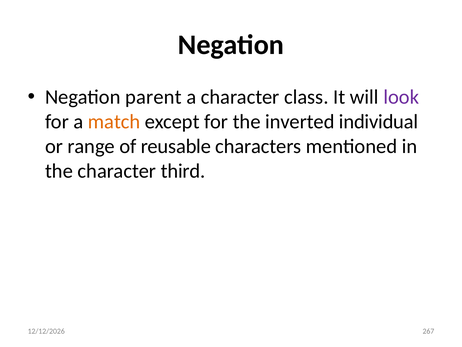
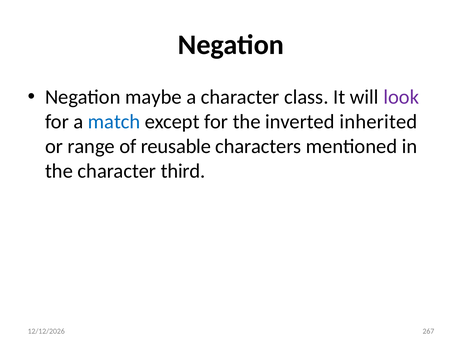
parent: parent -> maybe (153, 97)
match colour: orange -> blue (114, 122)
individual: individual -> inherited (378, 122)
